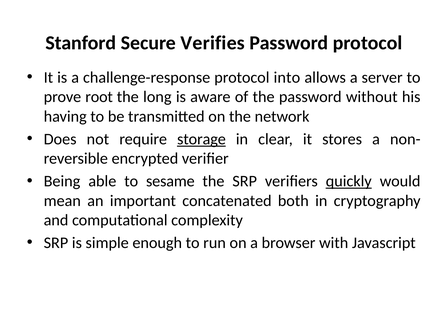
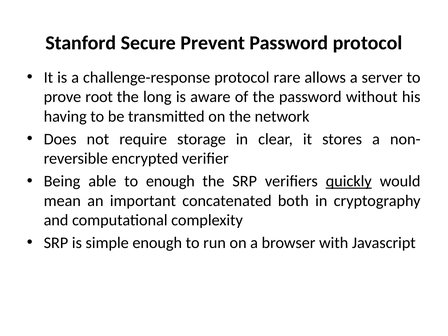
Verifies: Verifies -> Prevent (213, 43)
into: into -> rare (287, 78)
storage underline: present -> none (201, 139)
to sesame: sesame -> enough (170, 181)
